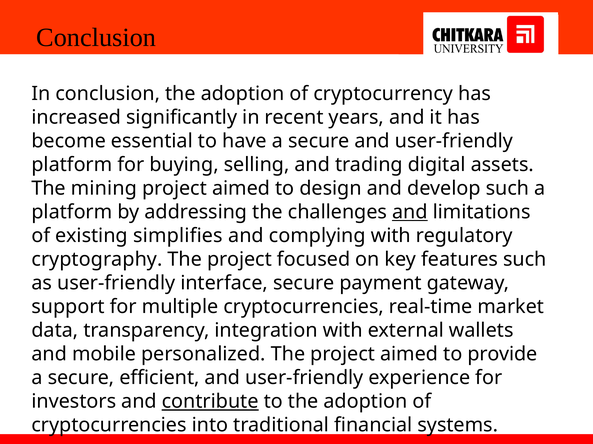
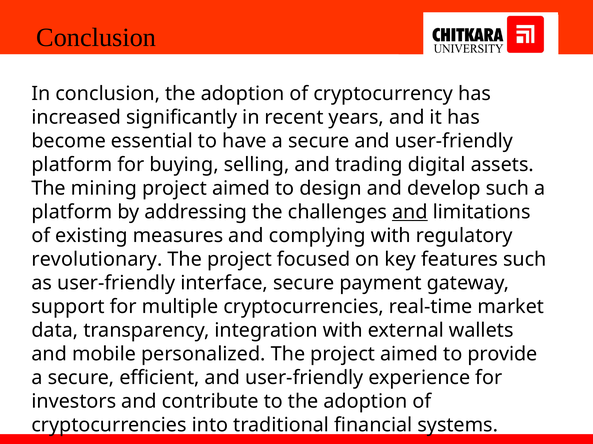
simplifies: simplifies -> measures (178, 236)
cryptography: cryptography -> revolutionary (97, 260)
contribute underline: present -> none (210, 402)
